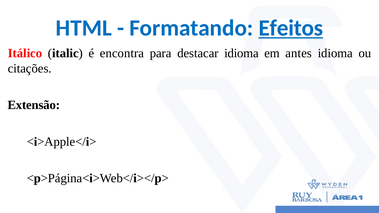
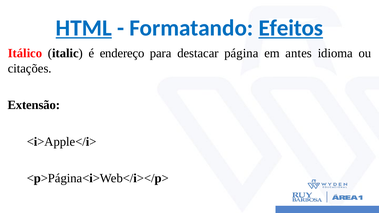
HTML underline: none -> present (84, 28)
encontra: encontra -> endereço (122, 53)
destacar idioma: idioma -> página (241, 53)
